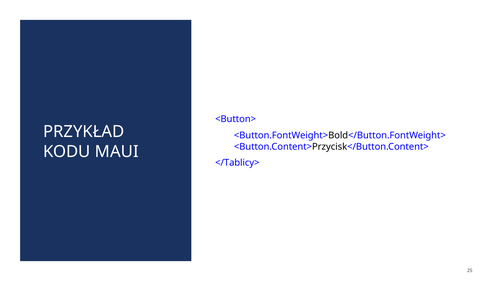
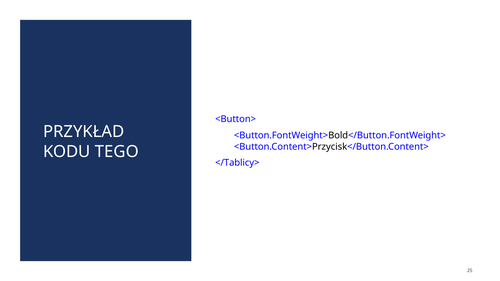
MAUI: MAUI -> TEGO (117, 152)
